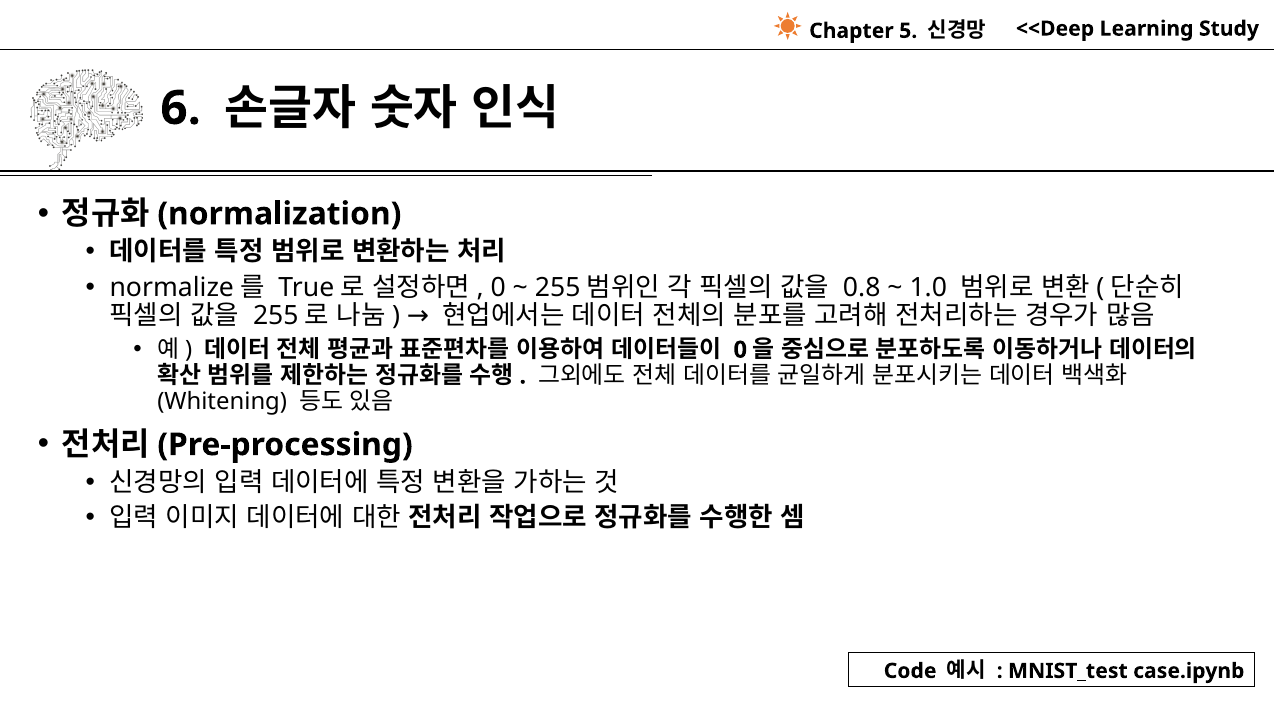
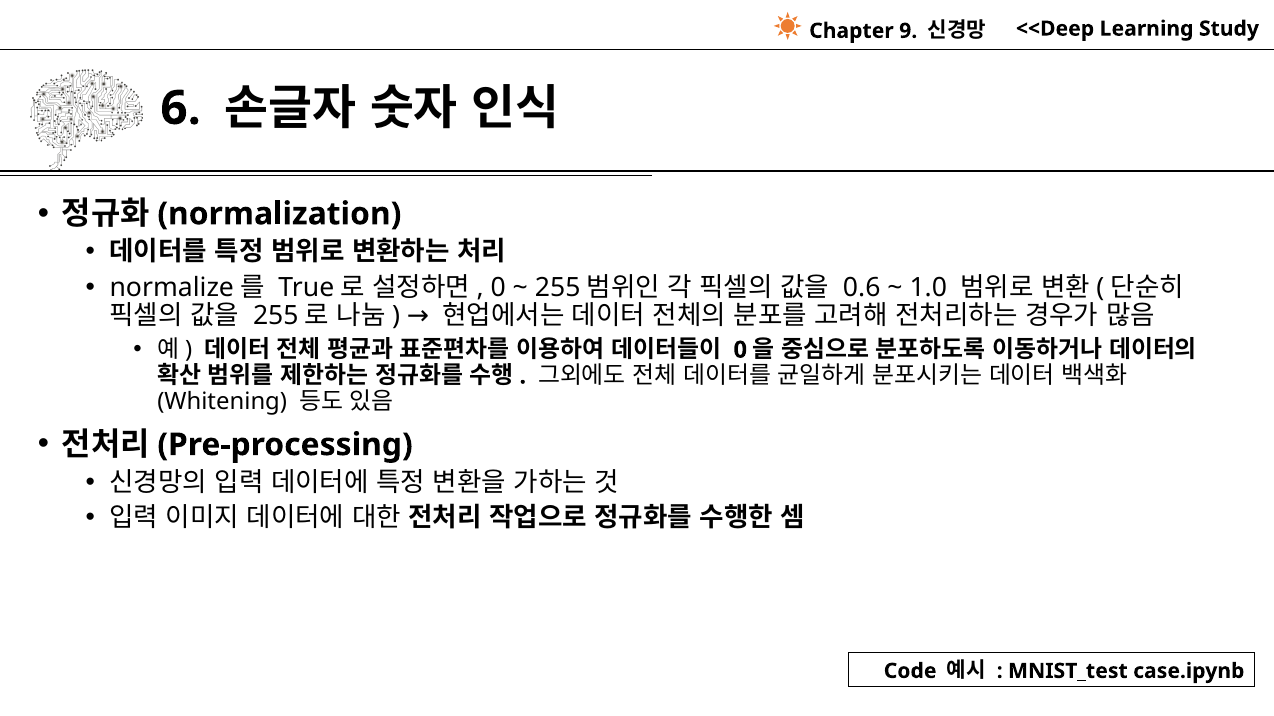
5: 5 -> 9 (908, 31)
0.8: 0.8 -> 0.6 (862, 288)
